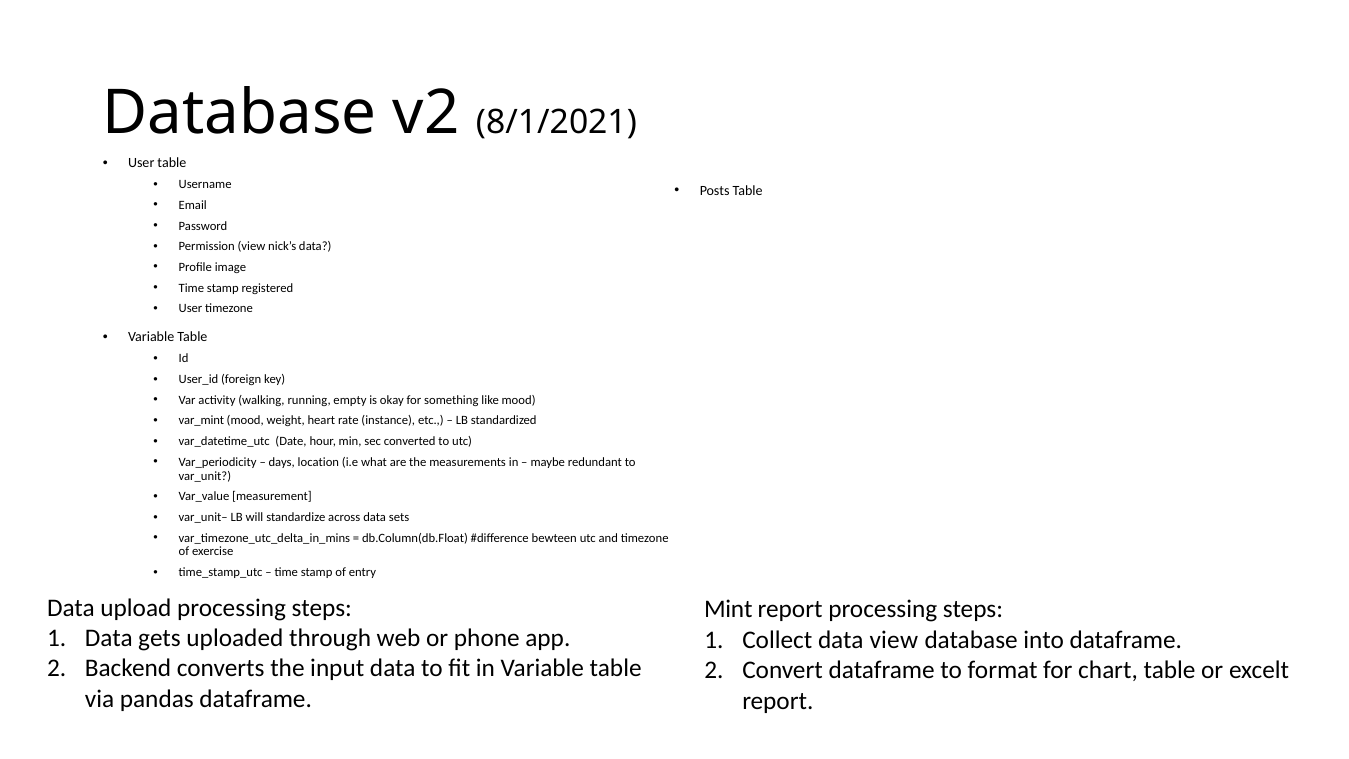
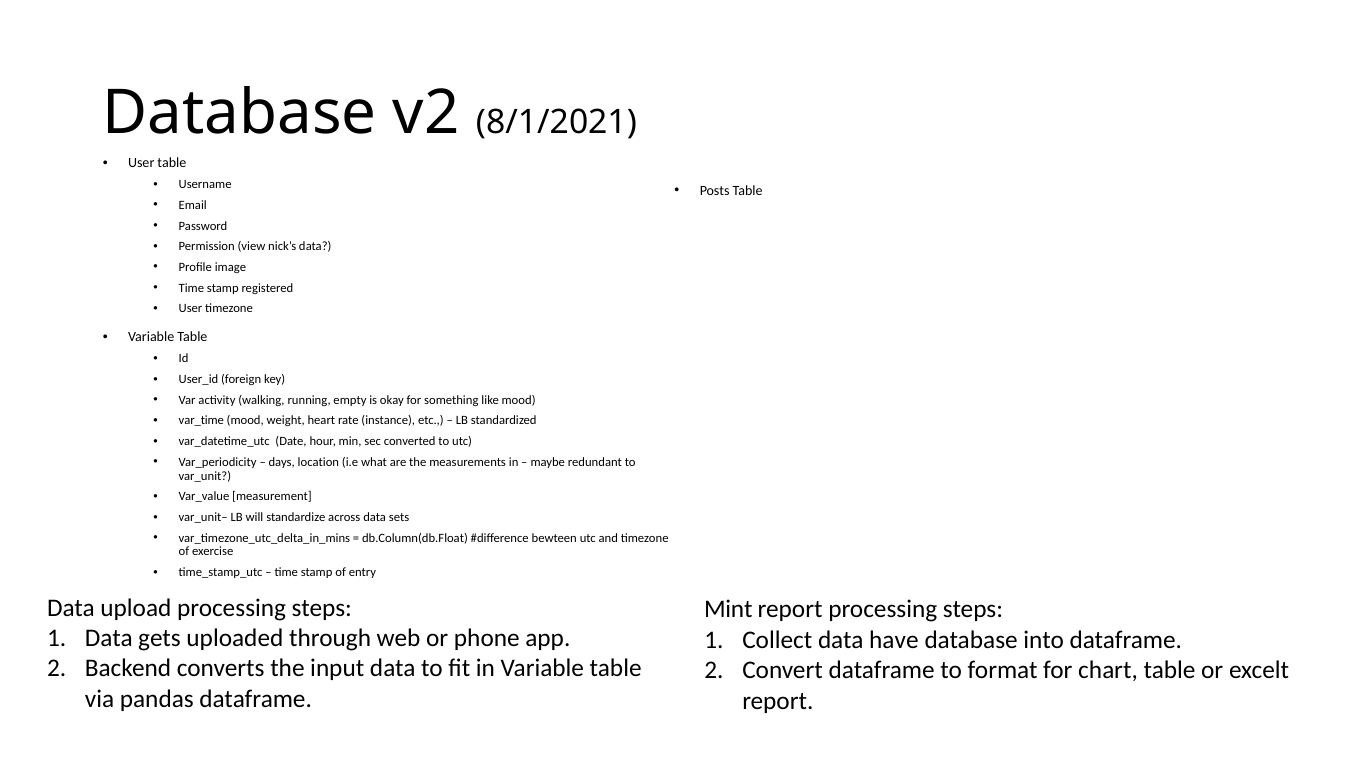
var_mint: var_mint -> var_time (201, 421)
data view: view -> have (894, 640)
